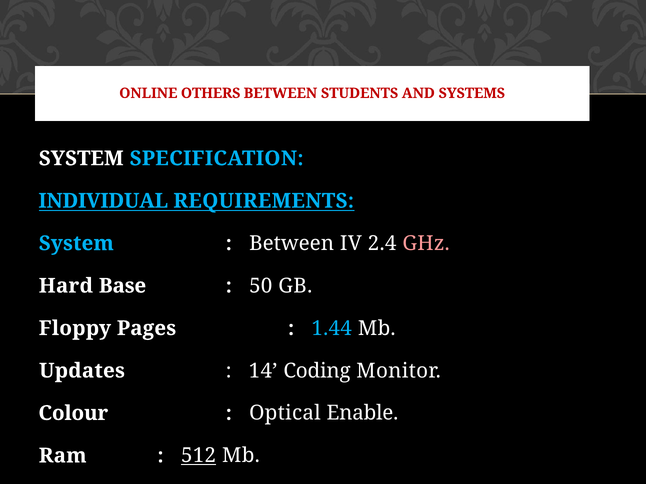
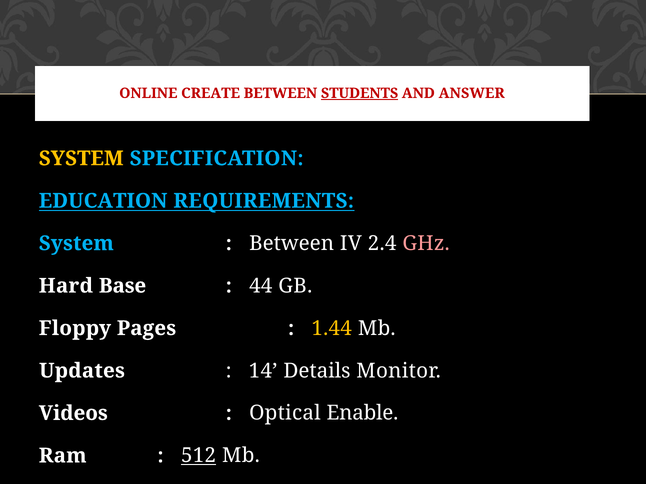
OTHERS: OTHERS -> CREATE (211, 93)
STUDENTS underline: none -> present (360, 93)
SYSTEMS: SYSTEMS -> ANSWER (472, 93)
SYSTEM colour: white -> yellow (81, 159)
INDIVIDUAL: INDIVIDUAL -> EDUCATION (103, 201)
50: 50 -> 44 (261, 286)
1.44 colour: light blue -> yellow (332, 329)
Coding: Coding -> Details (317, 371)
Colour: Colour -> Videos (73, 414)
